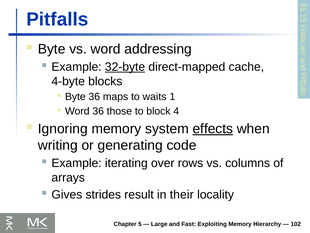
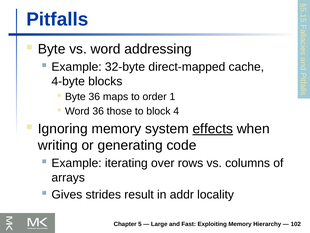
32-byte underline: present -> none (125, 67)
waits: waits -> order (155, 97)
their: their -> addr (182, 194)
